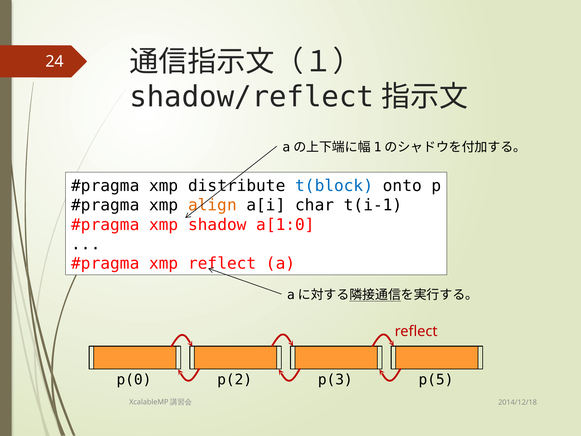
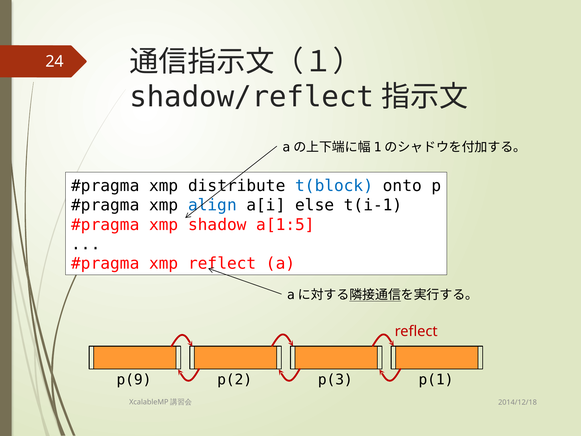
align colour: orange -> blue (212, 205)
char: char -> else (315, 205)
a[1:0: a[1:0 -> a[1:5 (285, 225)
p(0: p(0 -> p(9 (134, 379)
p(5: p(5 -> p(1 (436, 379)
